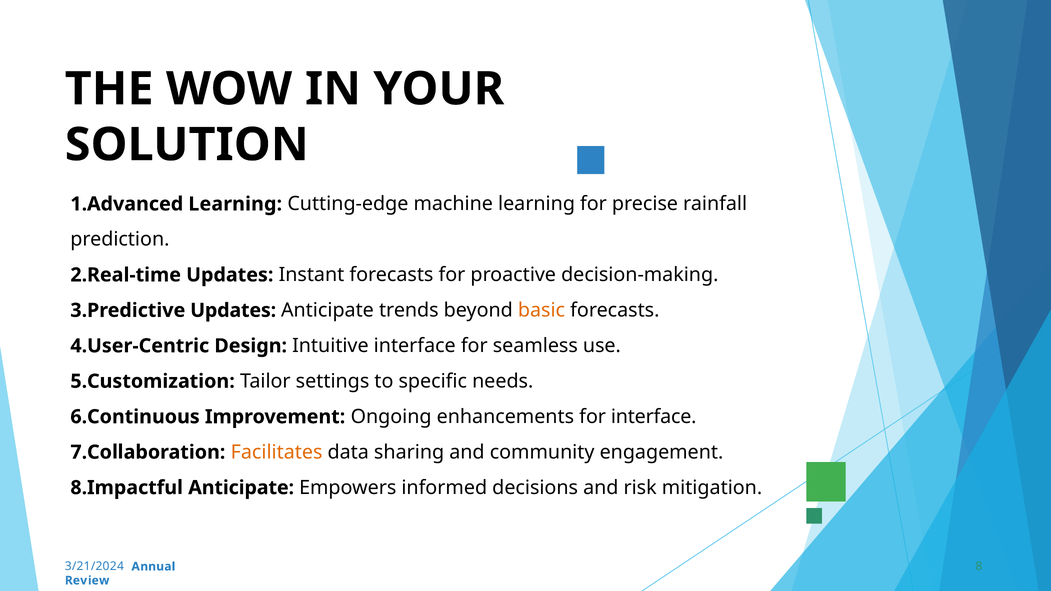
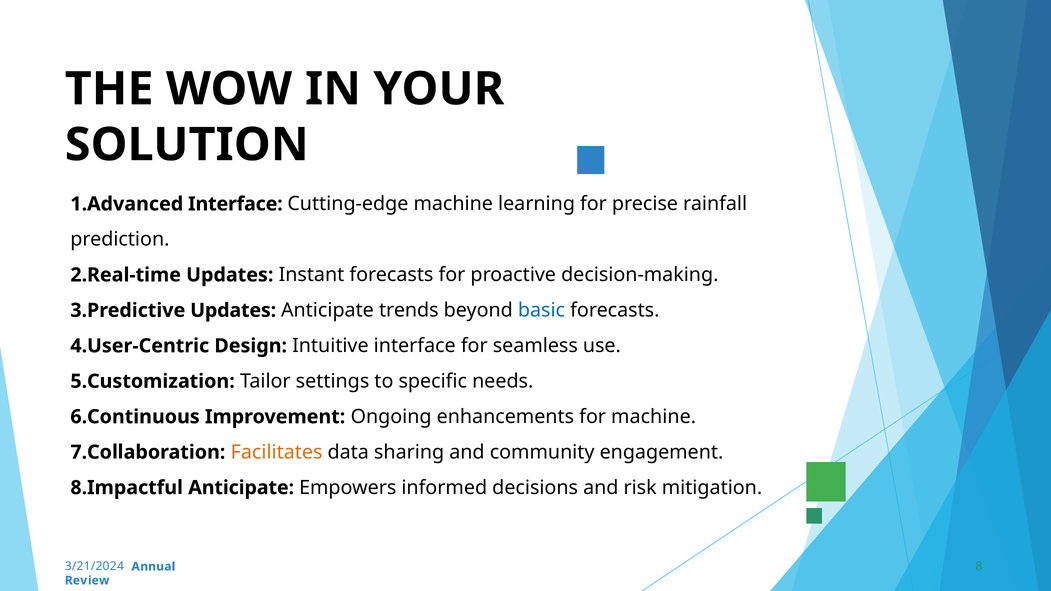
Learning: Learning -> Interface (235, 204)
basic colour: orange -> blue (541, 310)
for interface: interface -> machine (654, 417)
